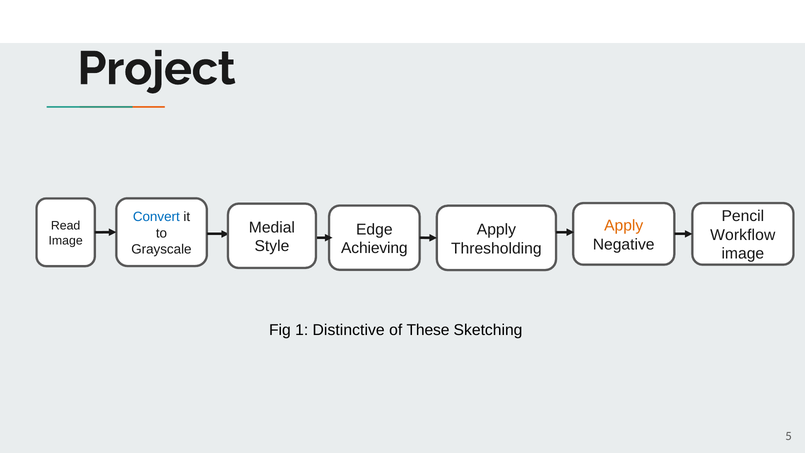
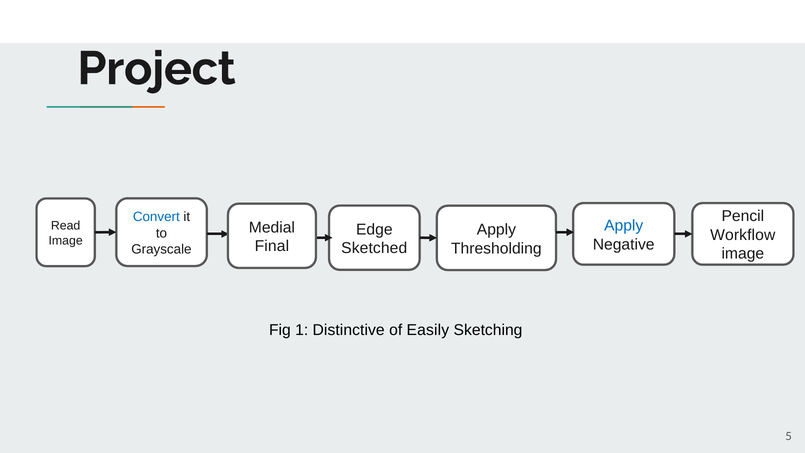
Apply colour: orange -> blue (624, 225)
Style: Style -> Final (272, 246)
Achieving: Achieving -> Sketched (374, 248)
These: These -> Easily (428, 330)
